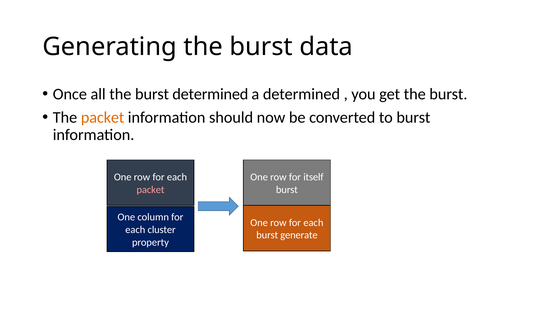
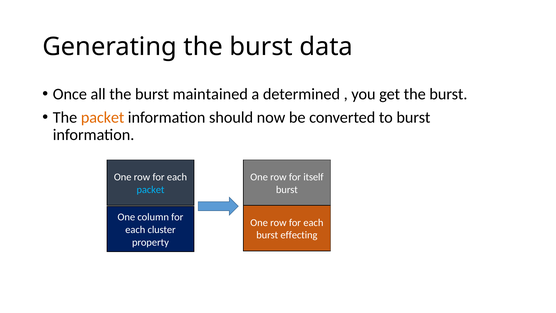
burst determined: determined -> maintained (210, 94)
packet colour: pink -> light blue (151, 189)
generate: generate -> effecting (299, 235)
